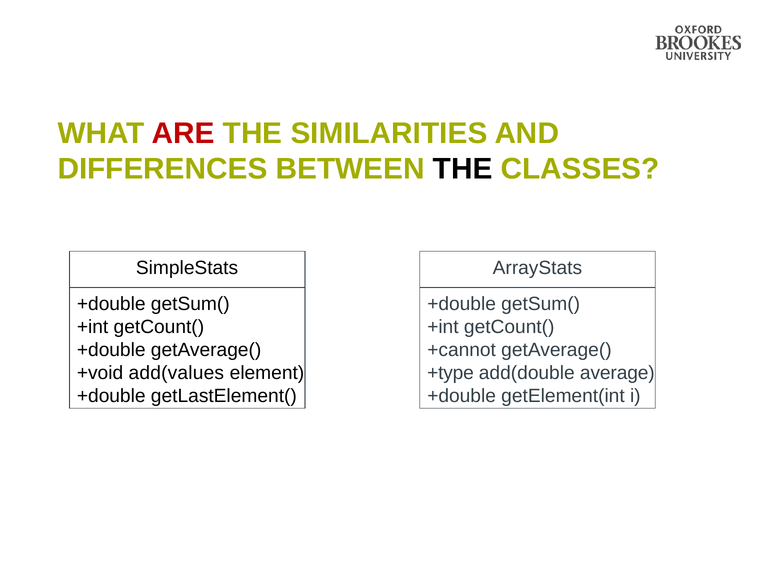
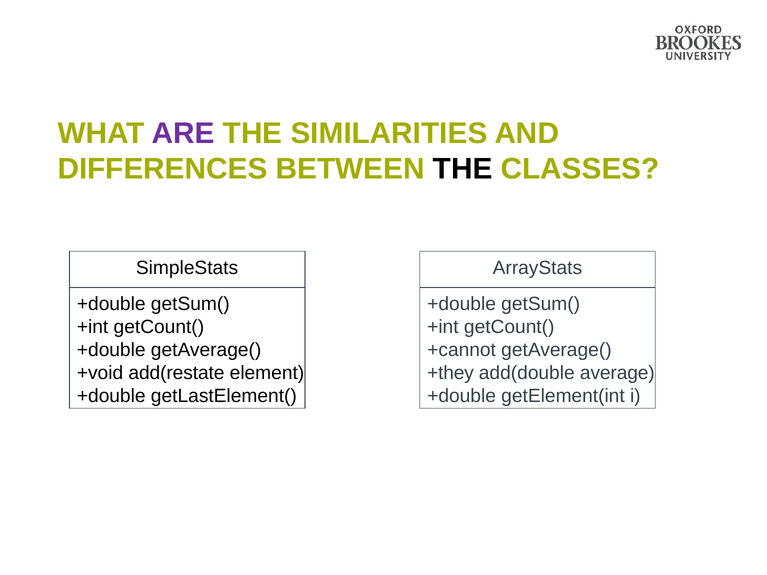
ARE colour: red -> purple (183, 133)
add(values: add(values -> add(restate (176, 373)
+type: +type -> +they (450, 373)
